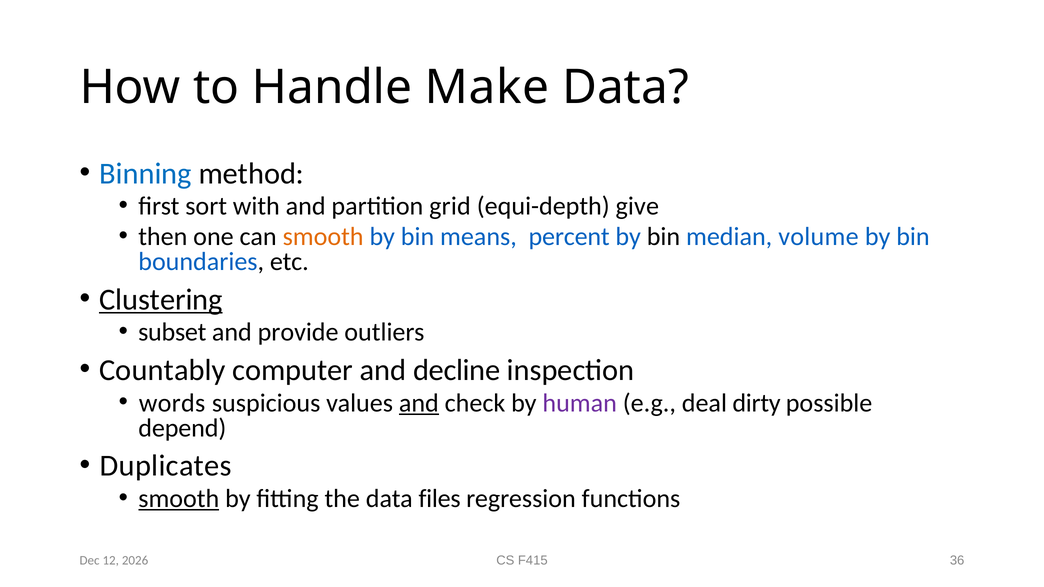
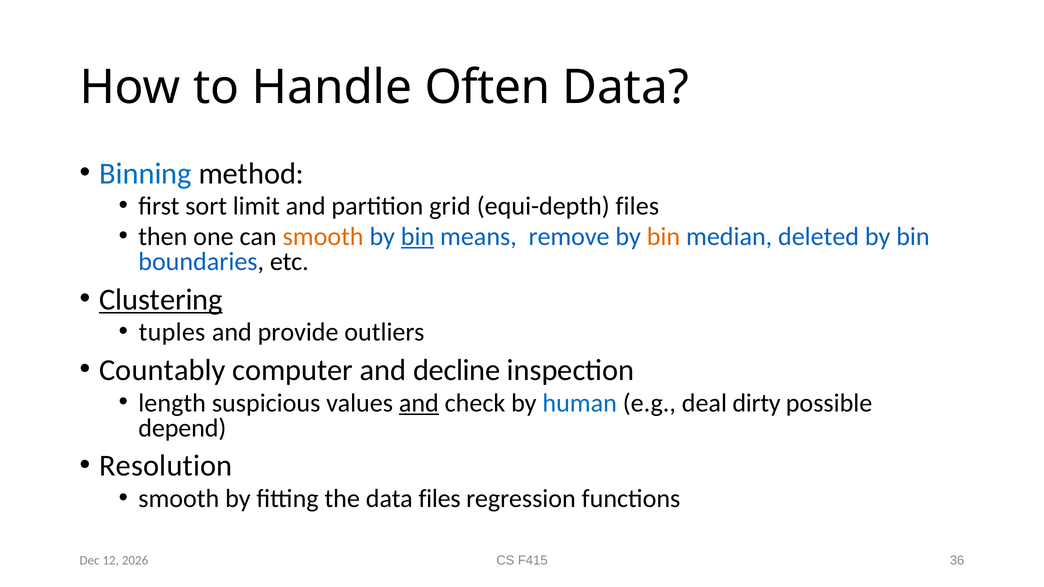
Make: Make -> Often (487, 88)
with: with -> limit (256, 206)
equi-depth give: give -> files (637, 206)
bin underline: none -> present (418, 237)
percent: percent -> remove (569, 237)
bin colour: black -> orange (663, 237)
volume: volume -> deleted (819, 237)
subset: subset -> tuples (172, 333)
words: words -> length (172, 403)
human colour: purple -> blue (580, 403)
Duplicates: Duplicates -> Resolution (166, 466)
smooth underline: present -> none (179, 499)
